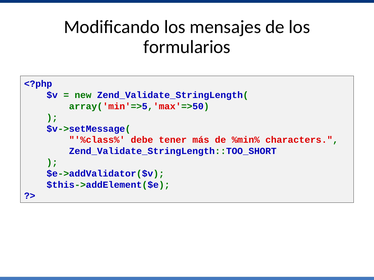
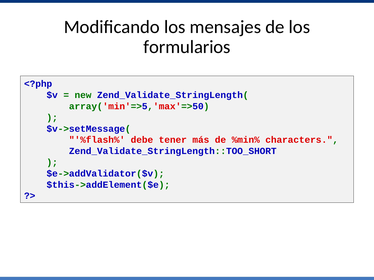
%class%: %class% -> %flash% (97, 140)
